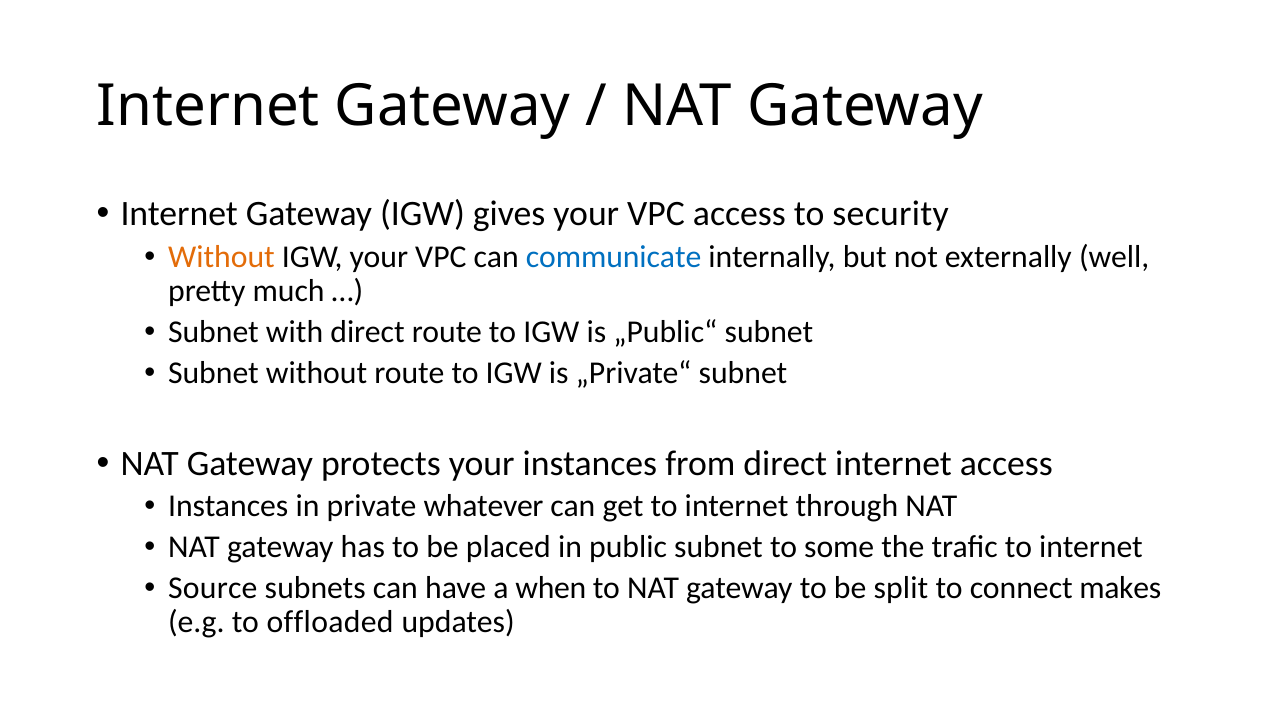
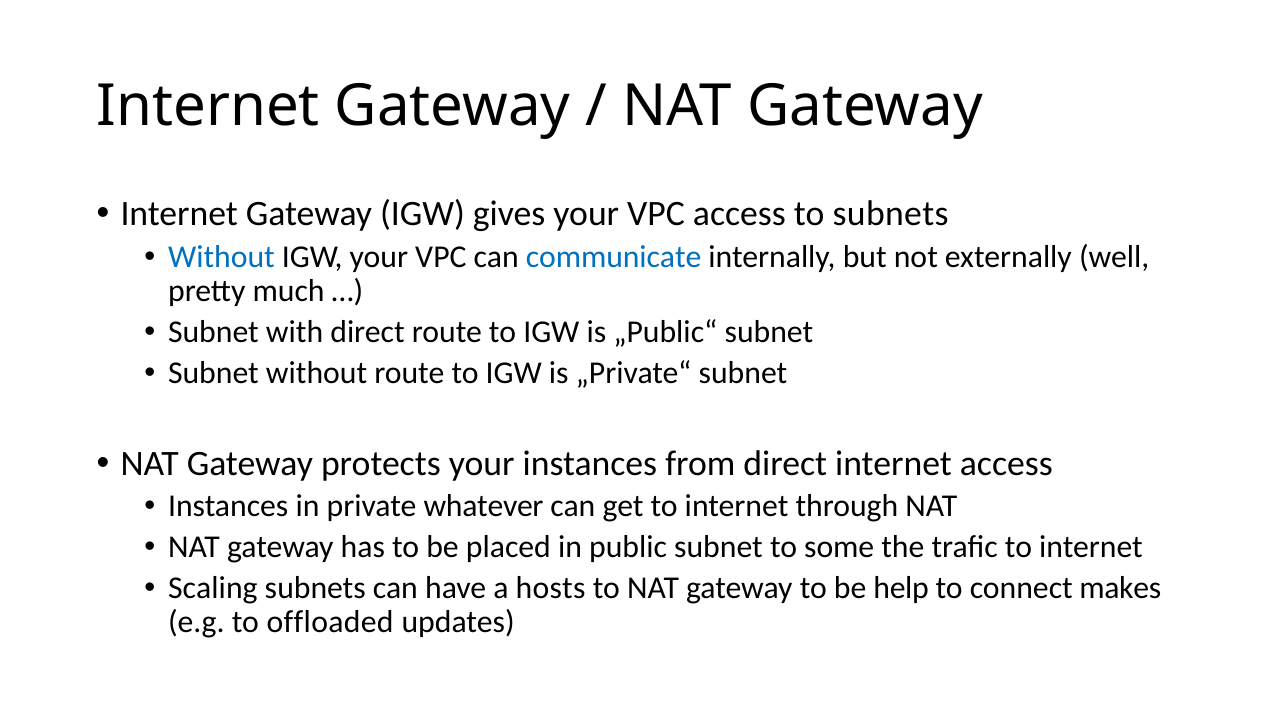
to security: security -> subnets (891, 214)
Without colour: orange -> blue (221, 257)
Source: Source -> Scaling (213, 588)
when: when -> hosts (551, 588)
split: split -> help (901, 588)
